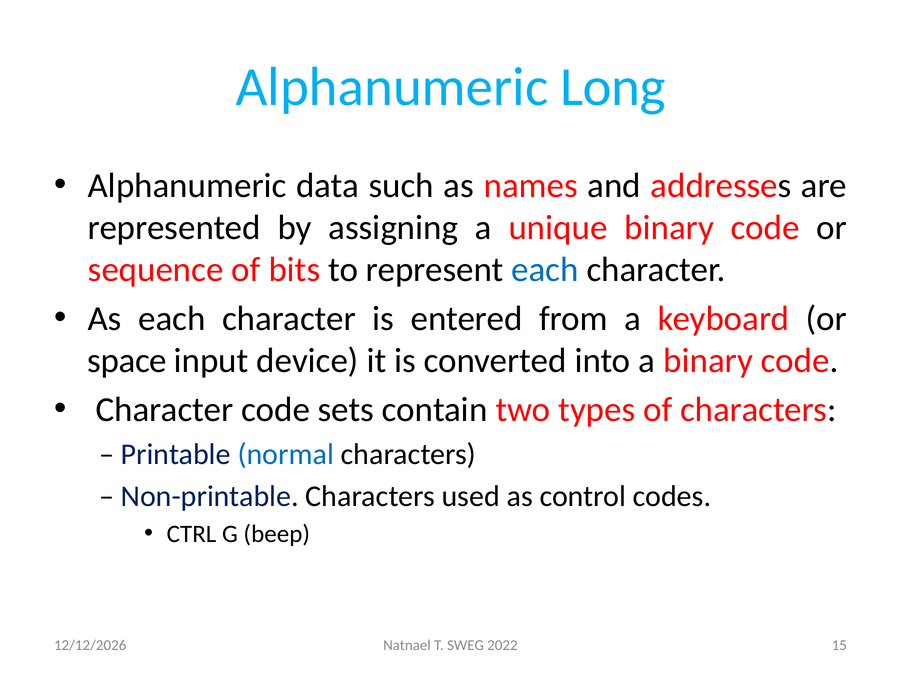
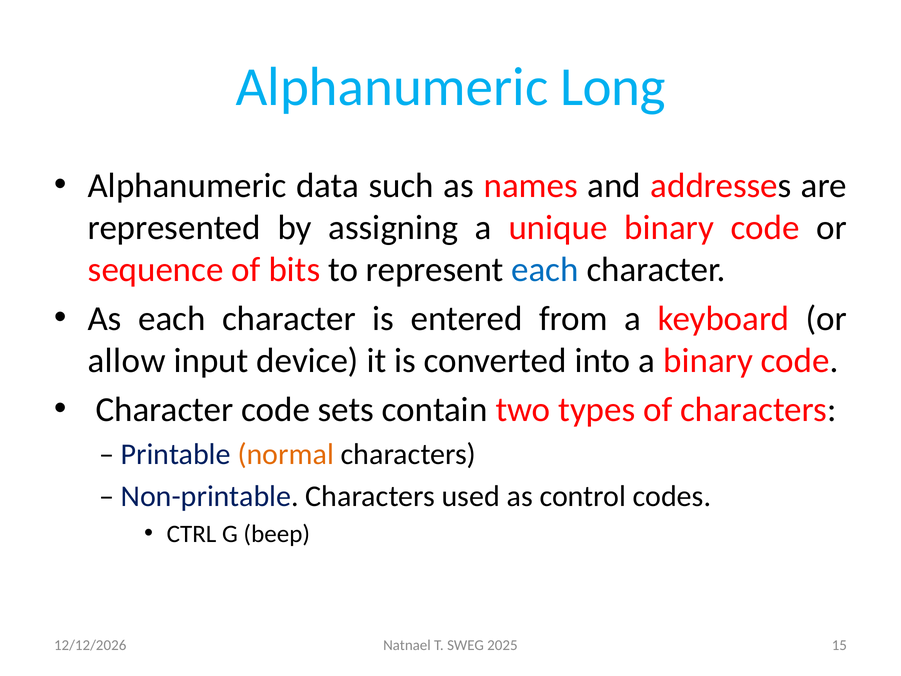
space: space -> allow (127, 360)
normal colour: blue -> orange (286, 454)
2022: 2022 -> 2025 (502, 645)
